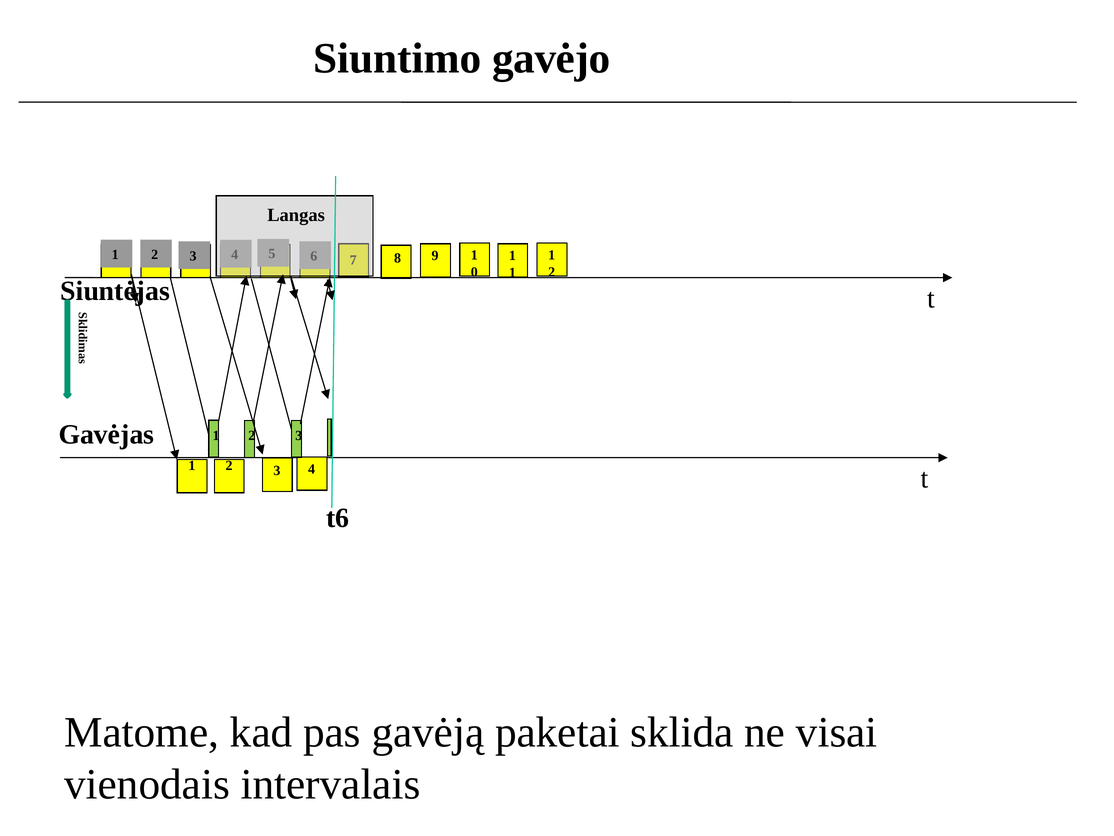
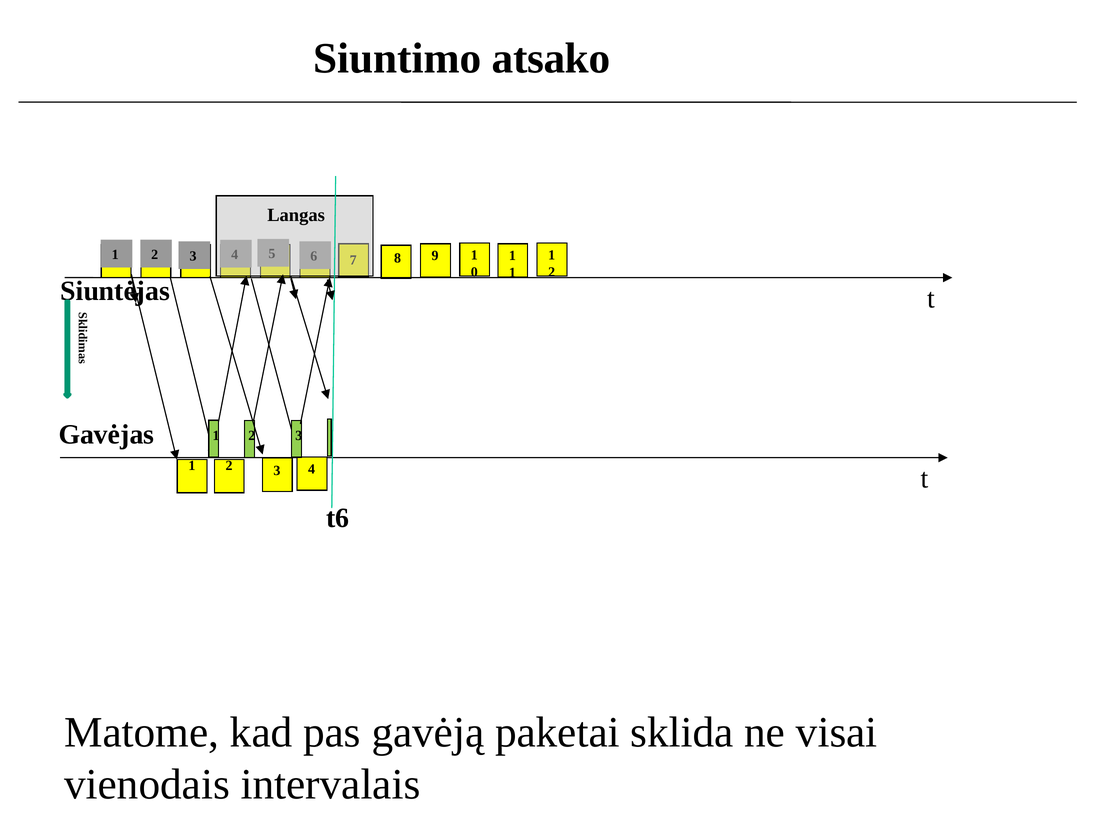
gavėjo: gavėjo -> atsako (551, 58)
